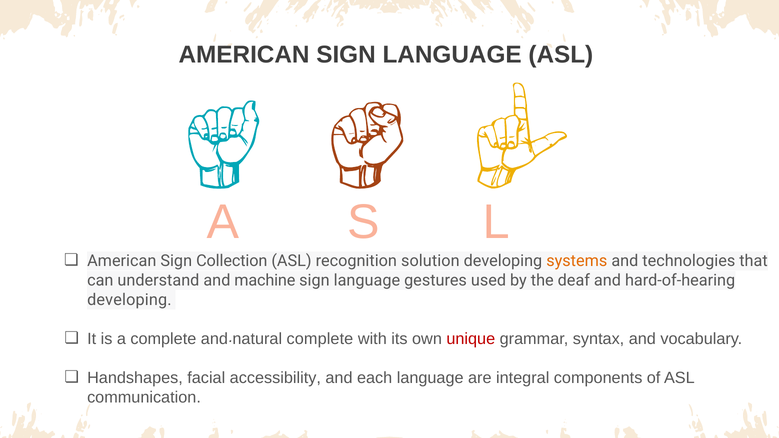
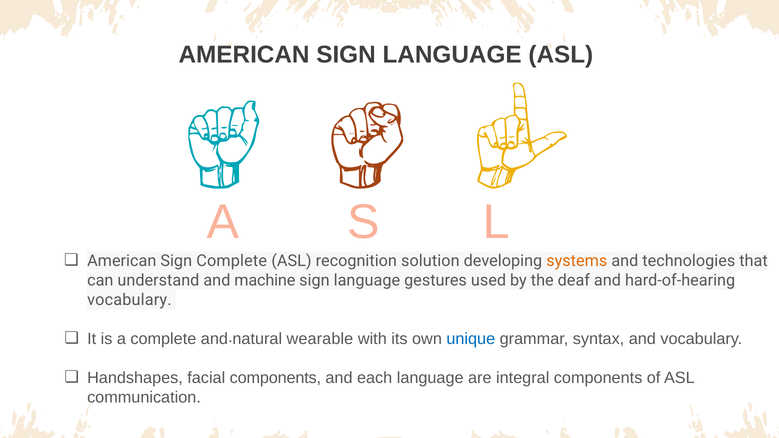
Sign Collection: Collection -> Complete (232, 261)
developing: developing -> vocabulary (129, 300)
natural complete: complete -> wearable (320, 339)
unique colour: red -> blue (471, 339)
facial accessibility: accessibility -> components (275, 378)
